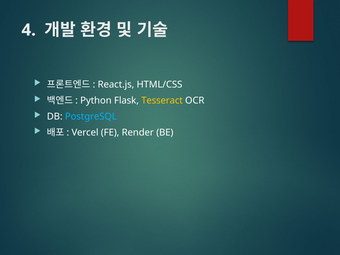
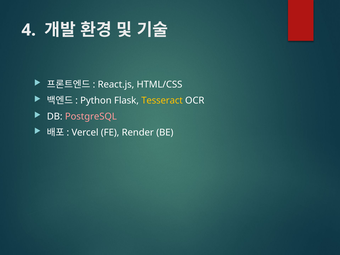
PostgreSQL colour: light blue -> pink (91, 117)
